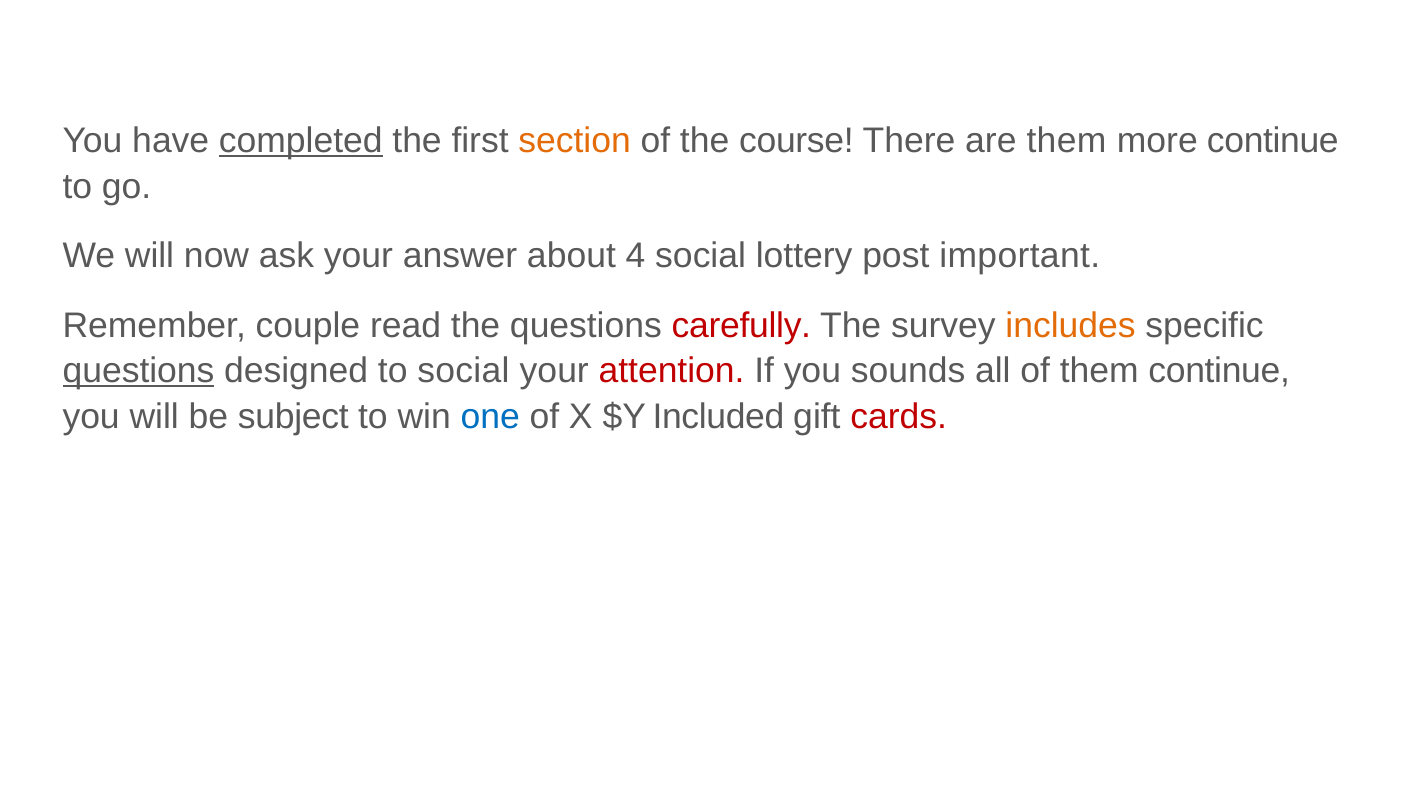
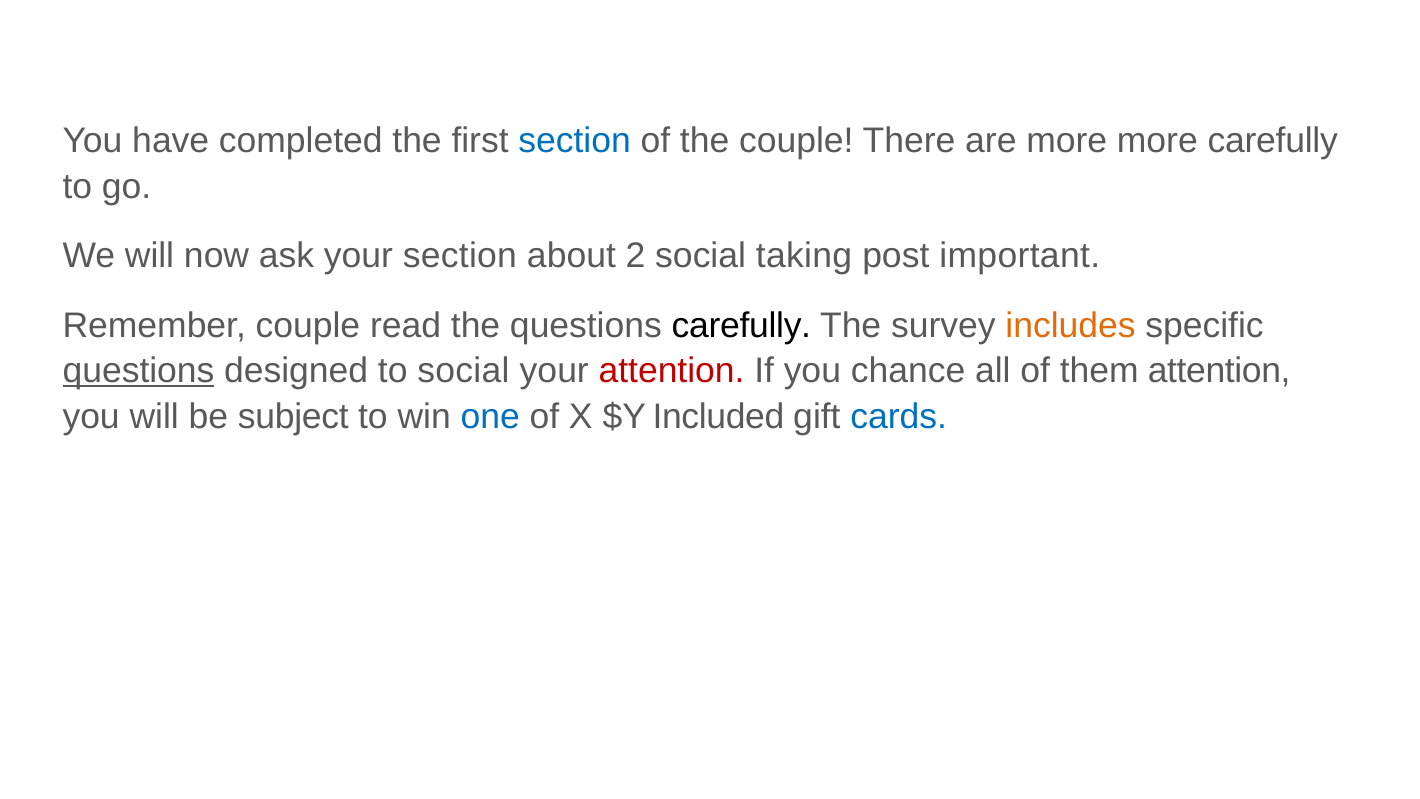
completed underline: present -> none (301, 141)
section colour: orange -> blue (575, 141)
the course: course -> couple (796, 141)
are them: them -> more (1067, 141)
more continue: continue -> carefully (1273, 141)
your answer: answer -> section (460, 256)
4: 4 -> 2 (636, 256)
lottery: lottery -> taking (804, 256)
carefully colour: red -> black (741, 325)
sounds: sounds -> chance (908, 371)
them continue: continue -> attention (1219, 371)
cards colour: red -> blue (899, 417)
